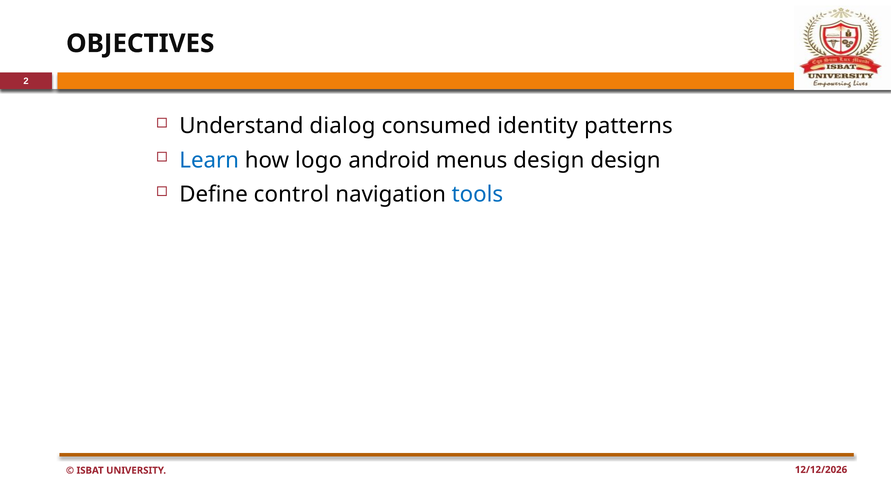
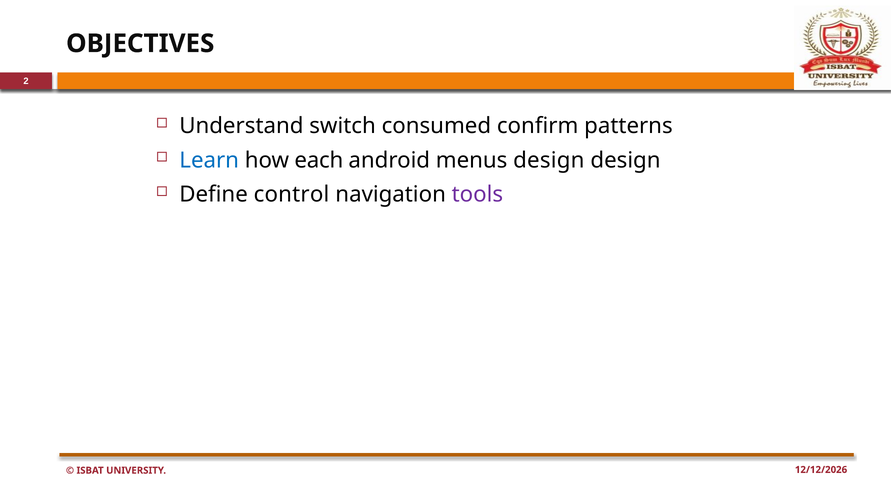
dialog: dialog -> switch (343, 126)
identity: identity -> confirm (538, 126)
logo: logo -> each (319, 160)
tools colour: blue -> purple (477, 195)
